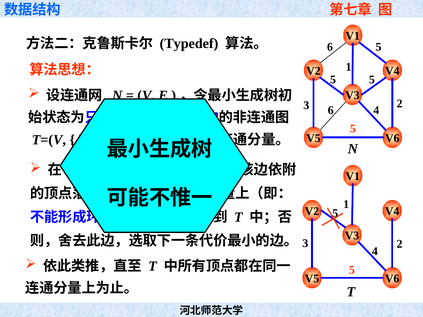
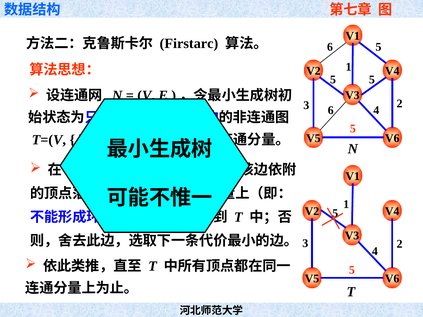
Typedef: Typedef -> Firstarc (189, 44)
